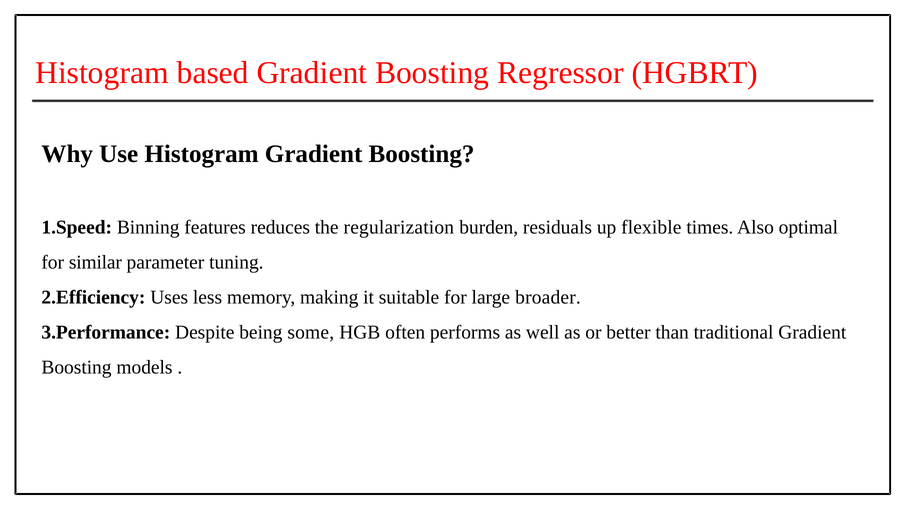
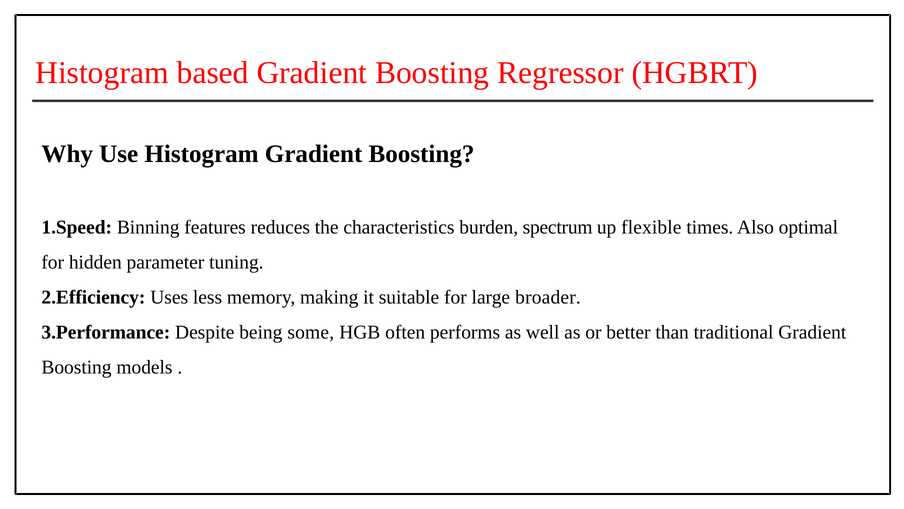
regularization: regularization -> characteristics (399, 227)
residuals: residuals -> spectrum (558, 227)
similar: similar -> hidden (95, 262)
